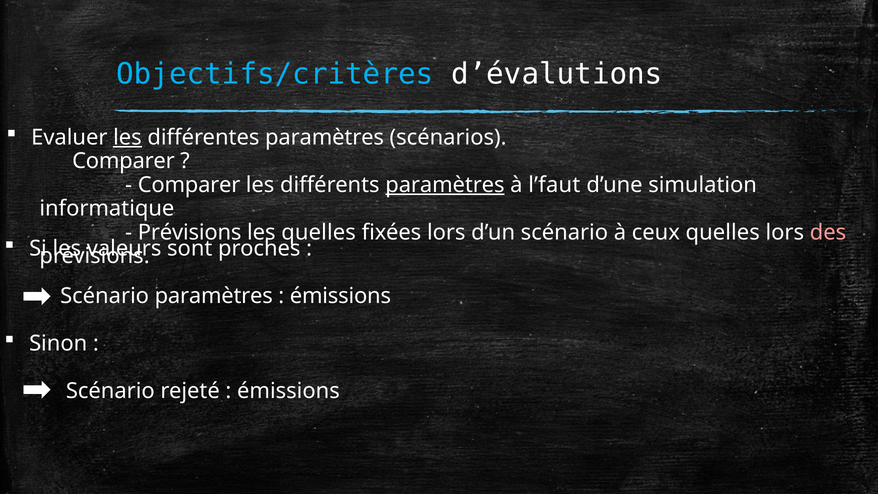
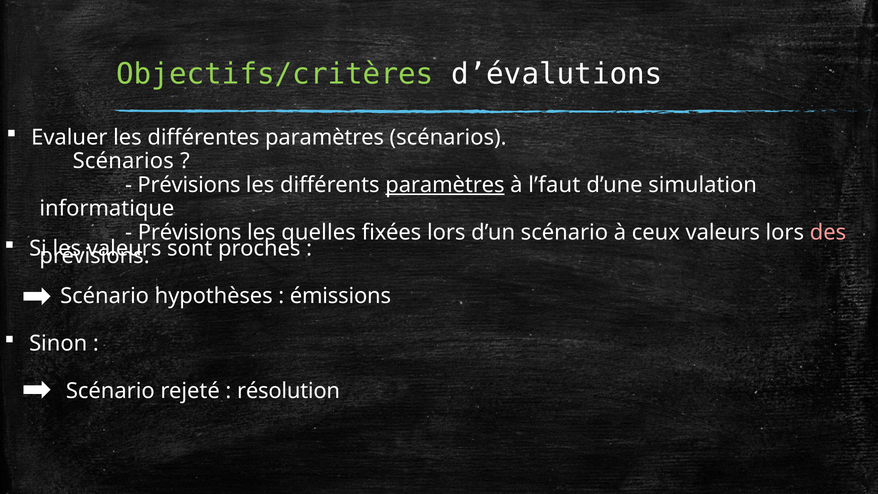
Objectifs/critères colour: light blue -> light green (275, 74)
les underline: present -> none (127, 137)
Comparer: Comparer -> Scénarios (123, 161)
Comparer: Comparer -> Prévisions (189, 185)
ceux quelles: quelles -> valeurs (723, 232)
Scénario paramètres: paramètres -> hypothèses (214, 296)
émissions: émissions -> résolution (289, 391)
